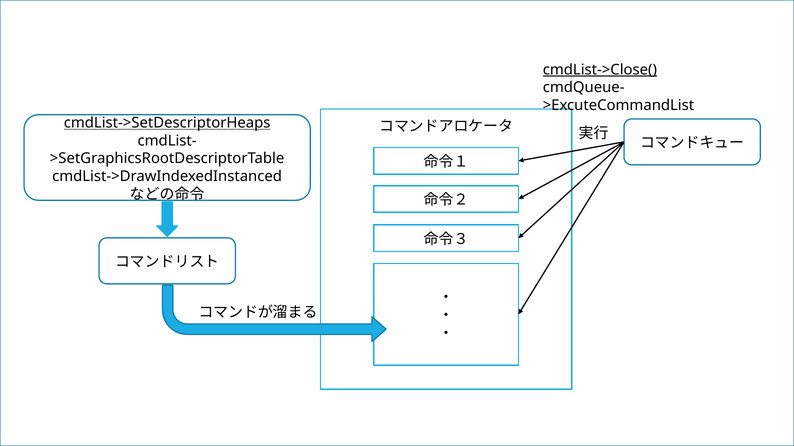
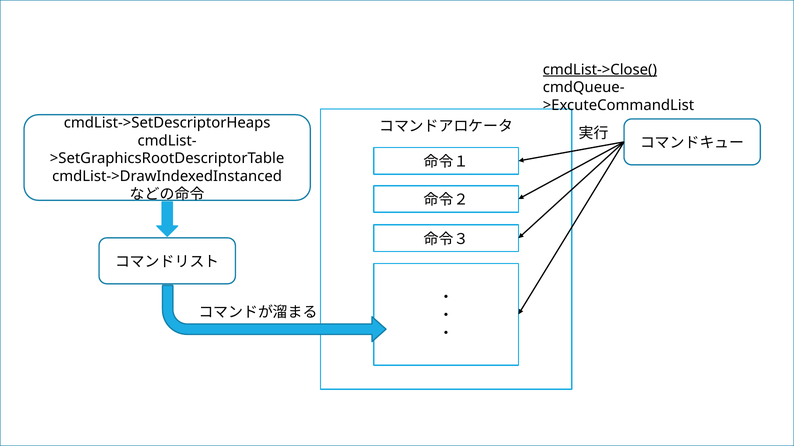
cmdList->SetDescriptorHeaps underline: present -> none (167, 123)
